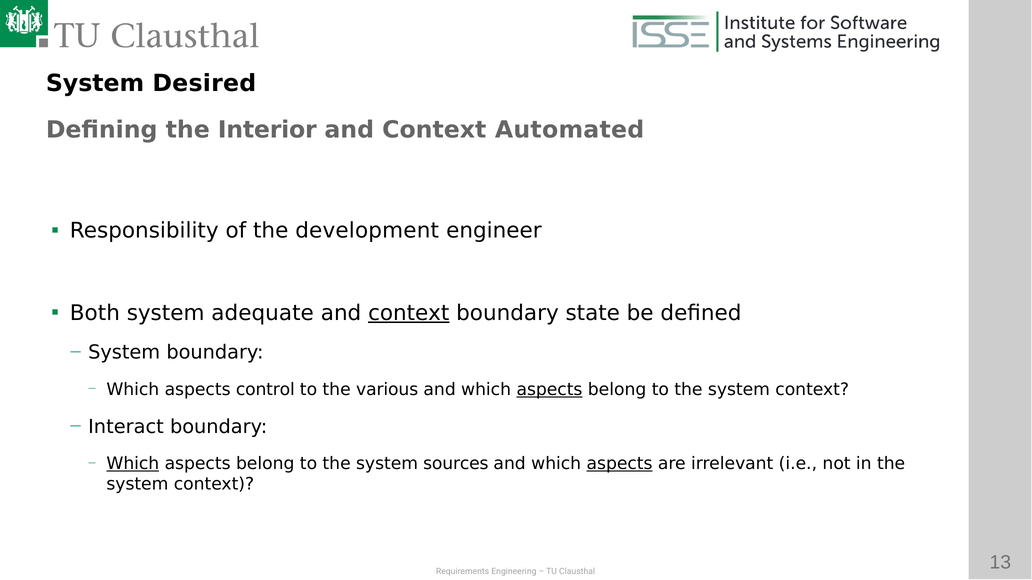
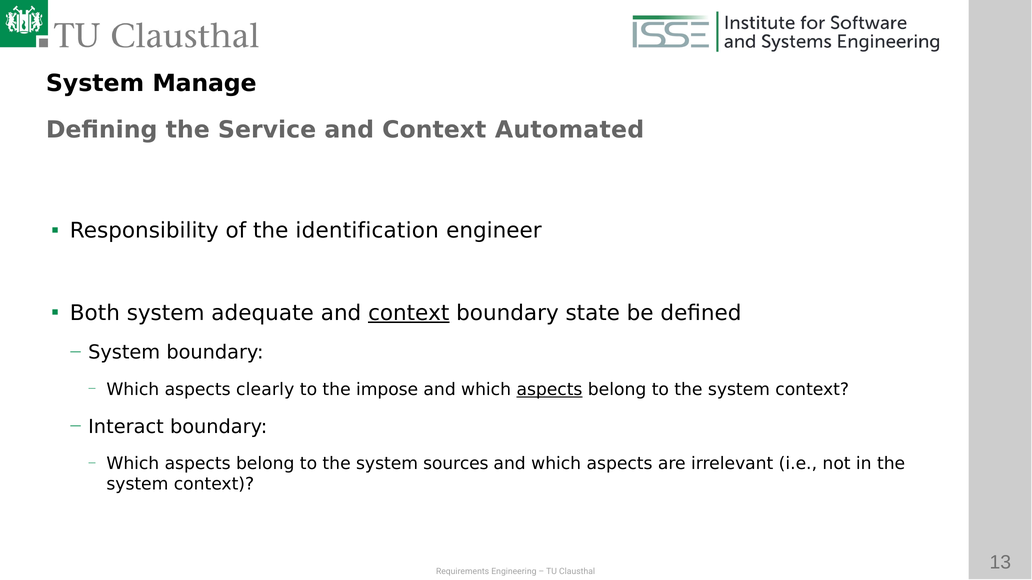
Desired: Desired -> Manage (204, 84)
Interior: Interior -> Service (267, 130)
development: development -> identification (367, 231)
control: control -> clearly (265, 390)
various: various -> impose (387, 390)
Which underline: present -> none (133, 464)
aspects underline: present -> none (620, 464)
